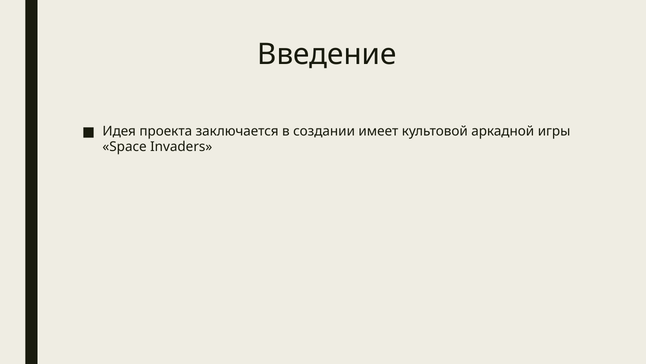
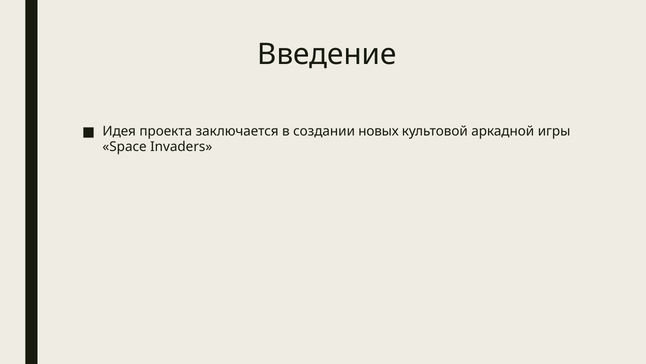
имеет: имеет -> новых (378, 131)
